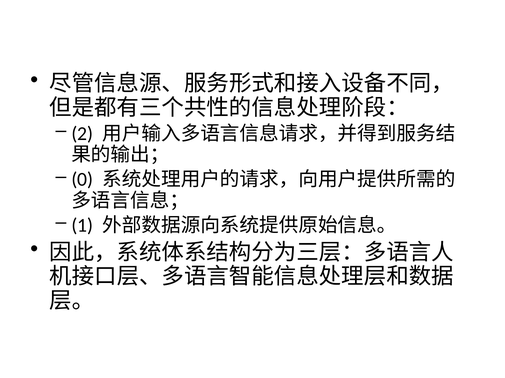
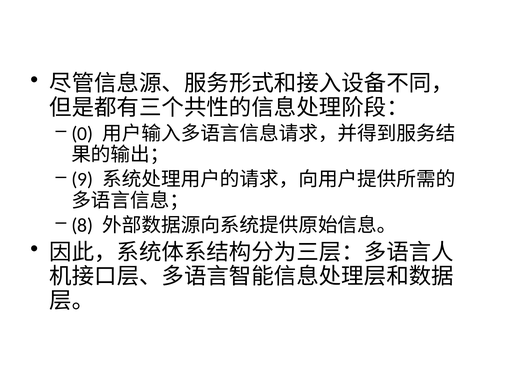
2: 2 -> 0 (82, 134)
0: 0 -> 9 (82, 180)
1: 1 -> 8 (82, 226)
